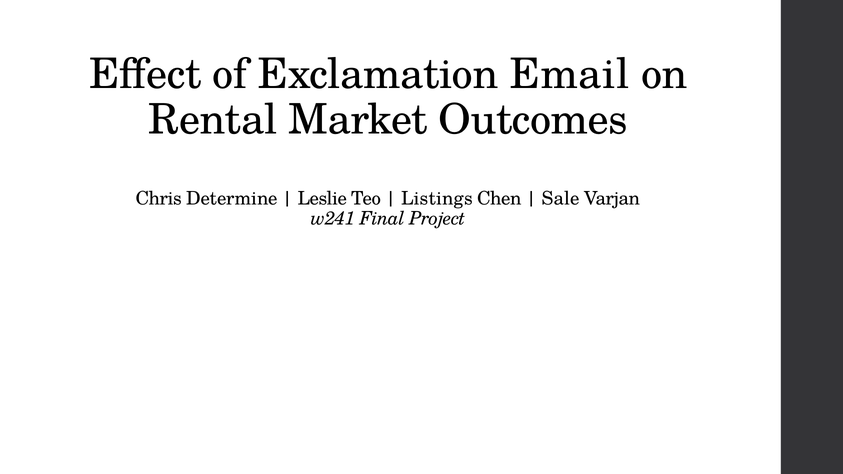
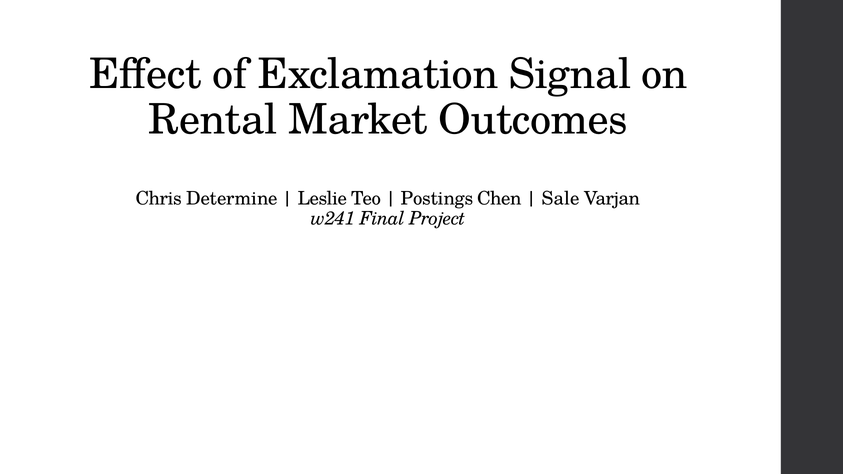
Email: Email -> Signal (570, 74)
Listings: Listings -> Postings (437, 198)
